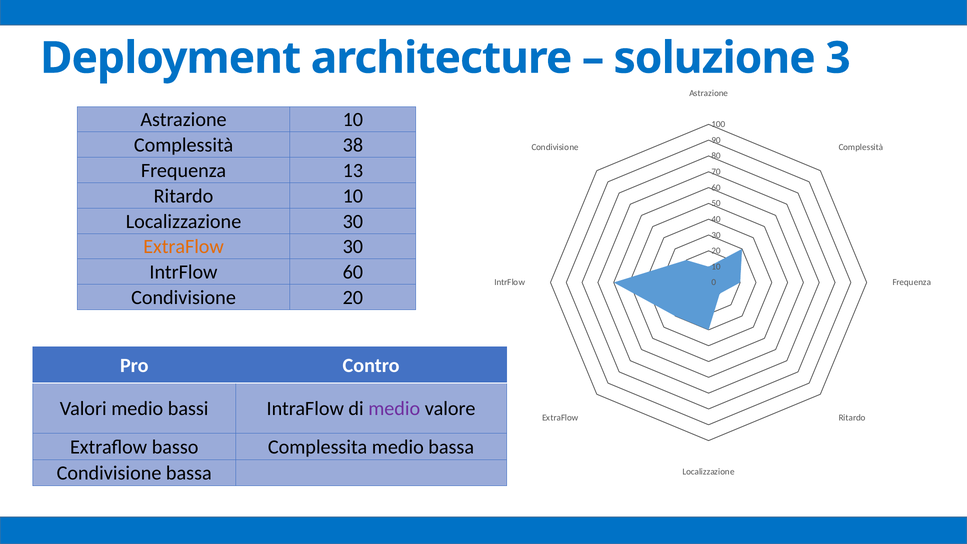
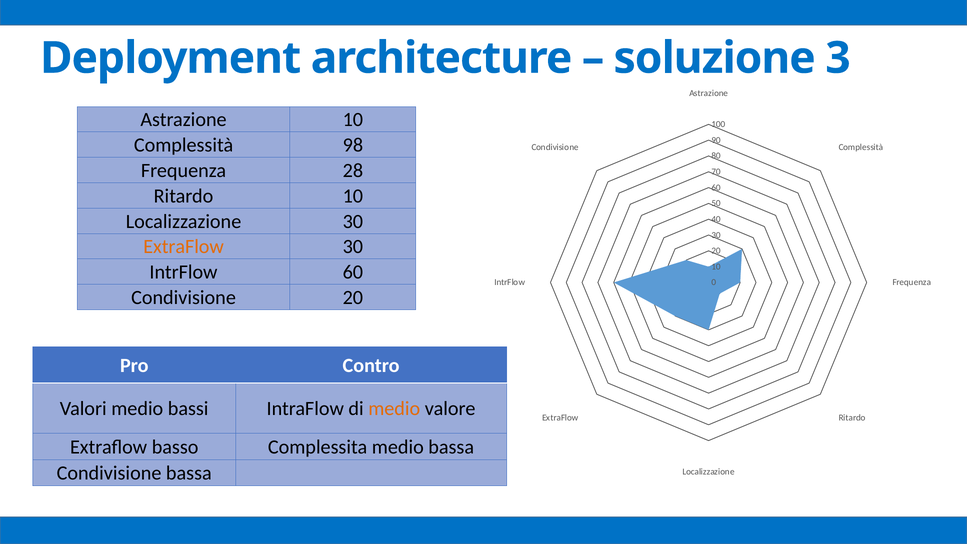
38: 38 -> 98 (353, 145)
13: 13 -> 28 (353, 171)
medio colour: purple -> orange (394, 409)
